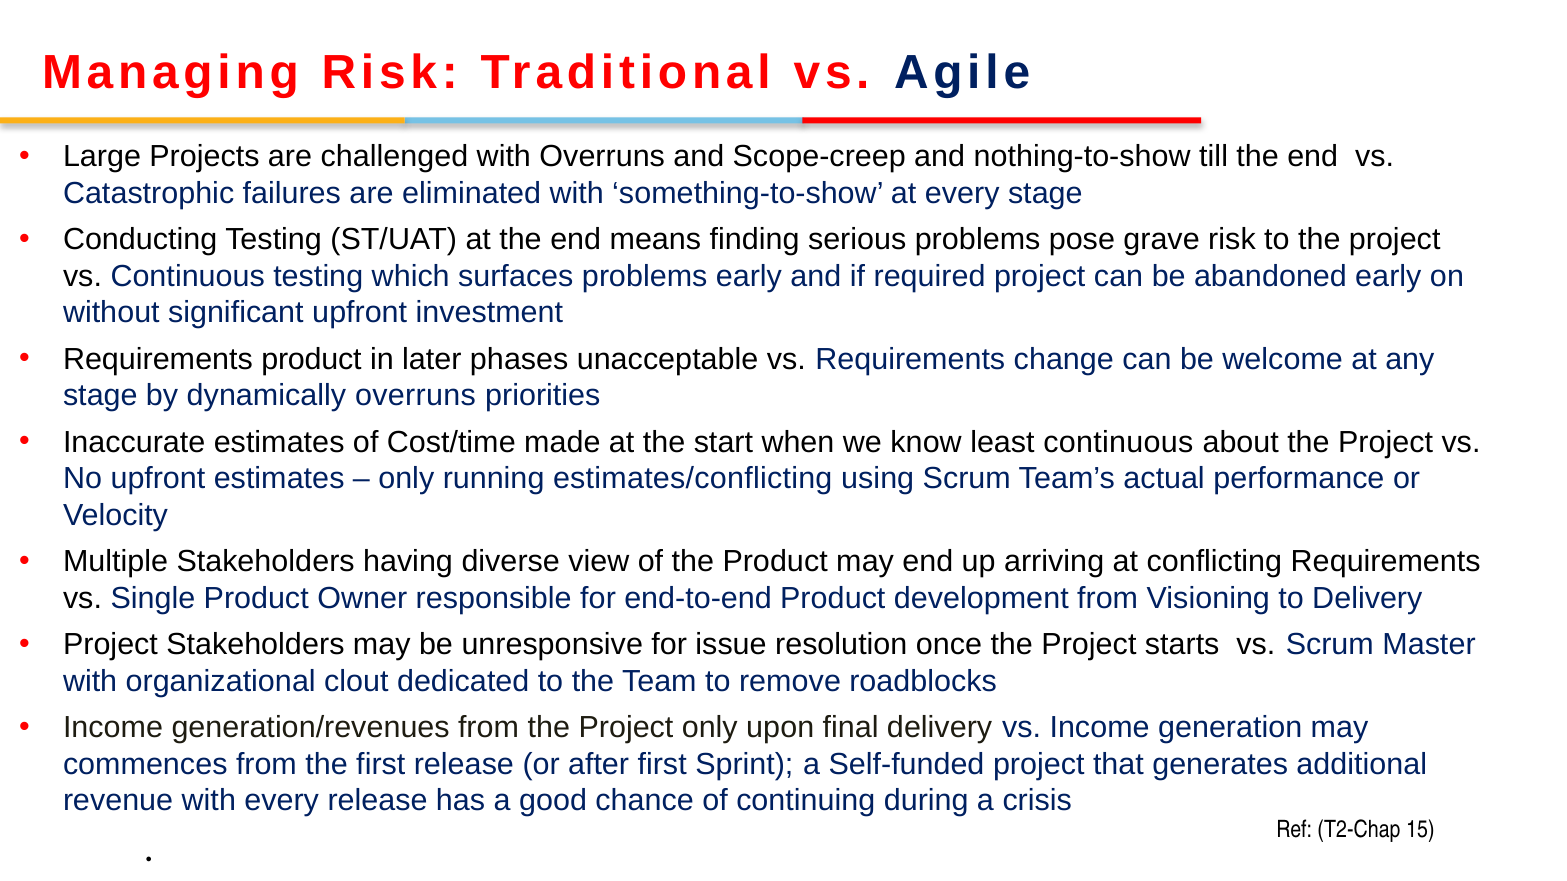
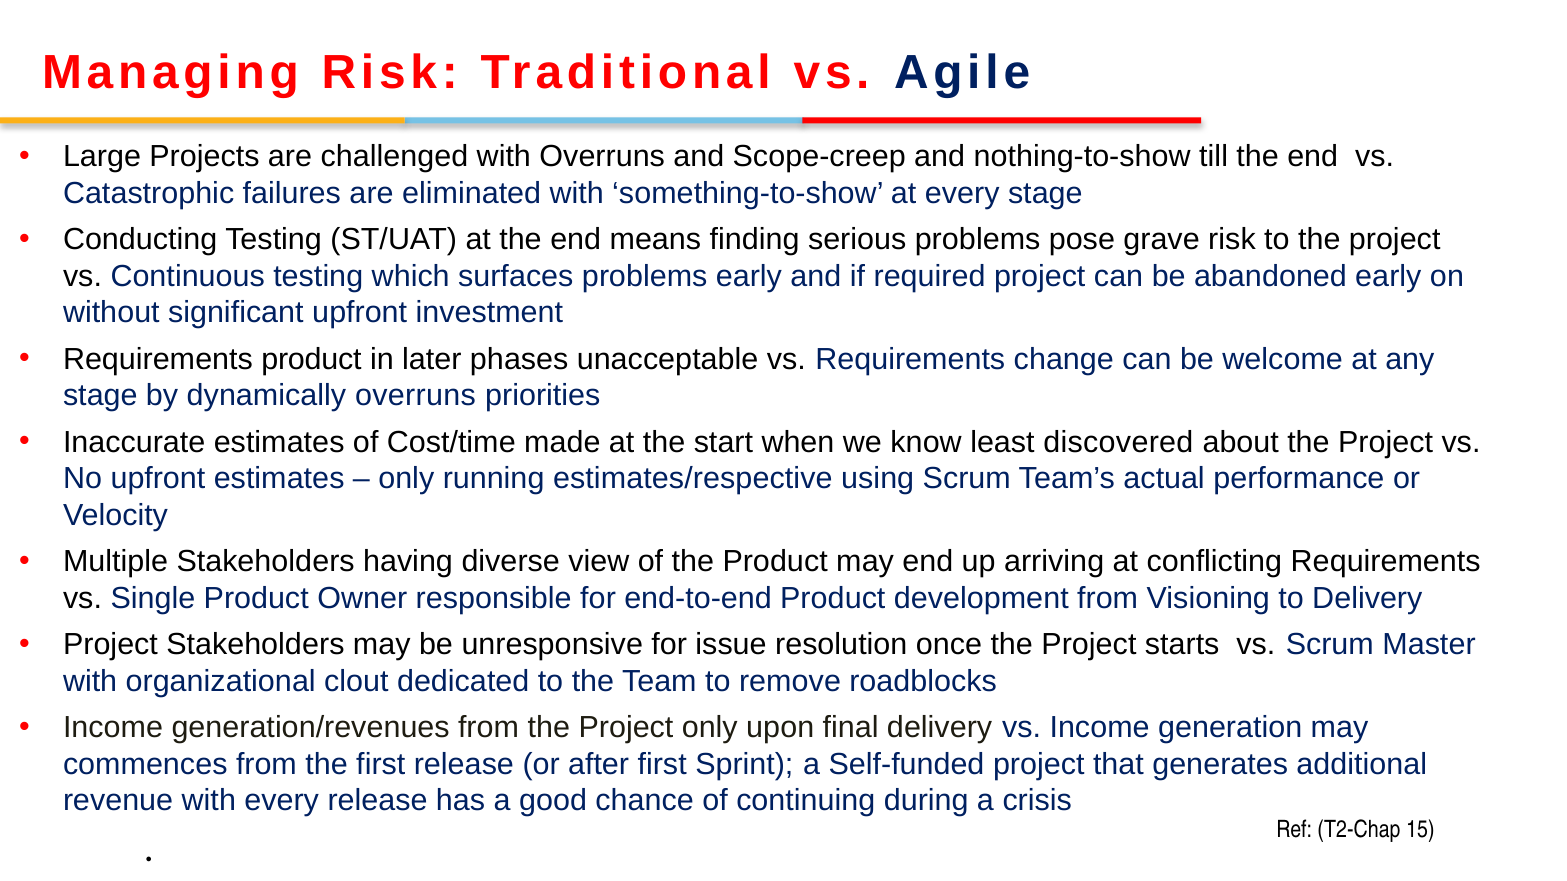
least continuous: continuous -> discovered (1118, 442)
estimates/conflicting: estimates/conflicting -> estimates/respective (693, 479)
